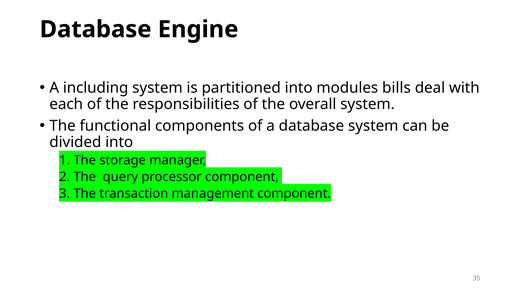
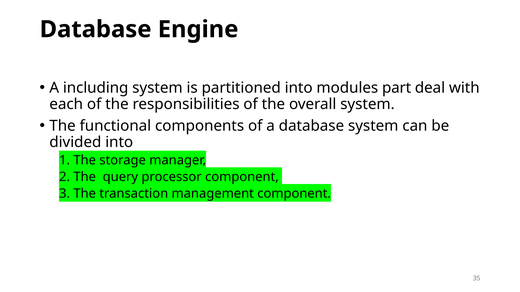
bills: bills -> part (397, 88)
